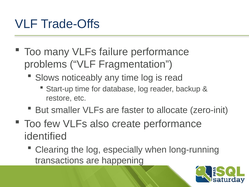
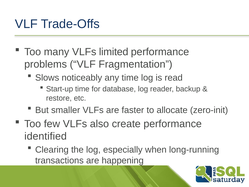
failure: failure -> limited (114, 52)
